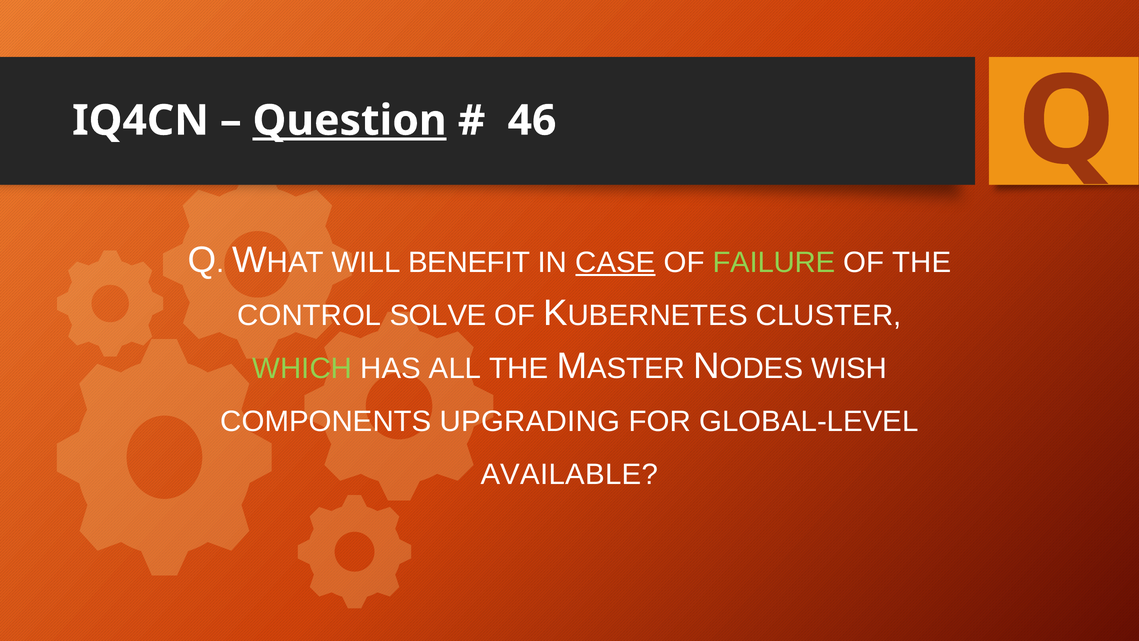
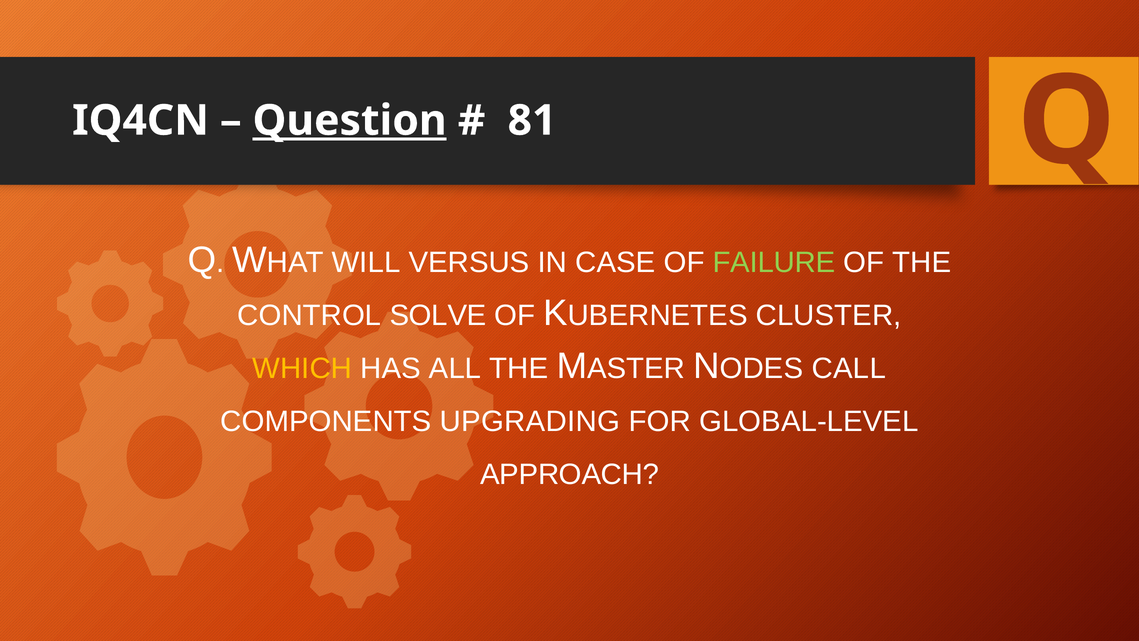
46: 46 -> 81 (532, 121)
BENEFIT: BENEFIT -> VERSUS (469, 262)
CASE underline: present -> none (615, 262)
WHICH colour: light green -> yellow (302, 368)
WISH: WISH -> CALL (849, 368)
AVAILABLE: AVAILABLE -> APPROACH (570, 474)
